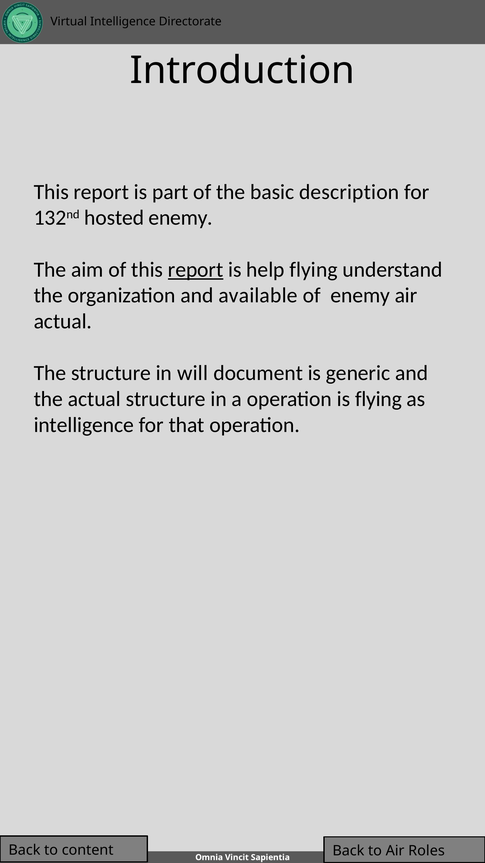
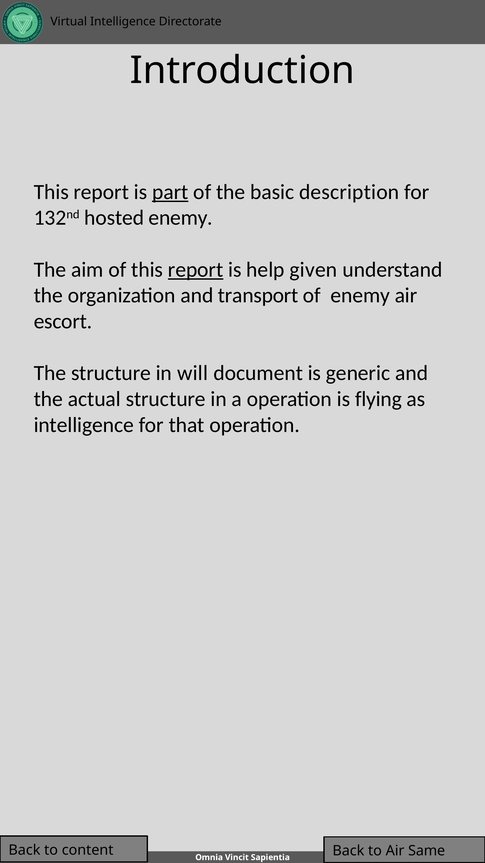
part underline: none -> present (170, 192)
help flying: flying -> given (313, 269)
available: available -> transport (258, 295)
actual: actual -> escort (63, 321)
Roles: Roles -> Same (427, 850)
